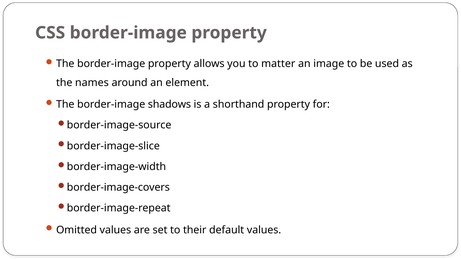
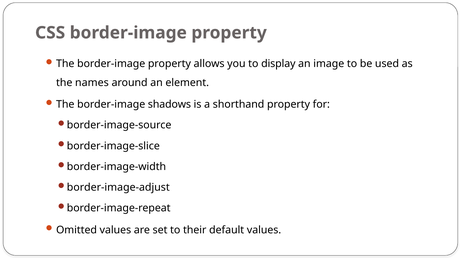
matter: matter -> display (278, 64)
border-image-covers: border-image-covers -> border-image-adjust (118, 188)
